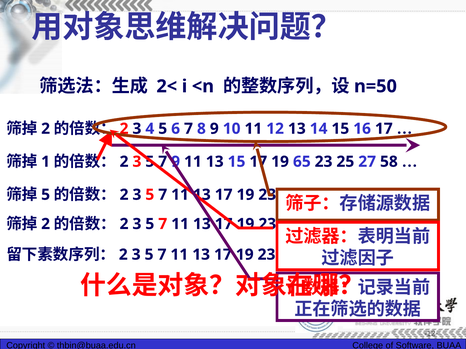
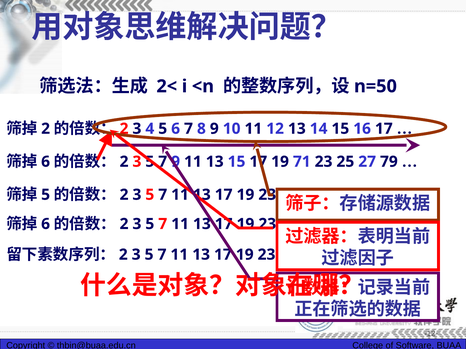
1: 1 -> 6 (46, 162)
65: 65 -> 71 (302, 162)
58: 58 -> 79 (389, 162)
2: 2 -> 6 (46, 224)
